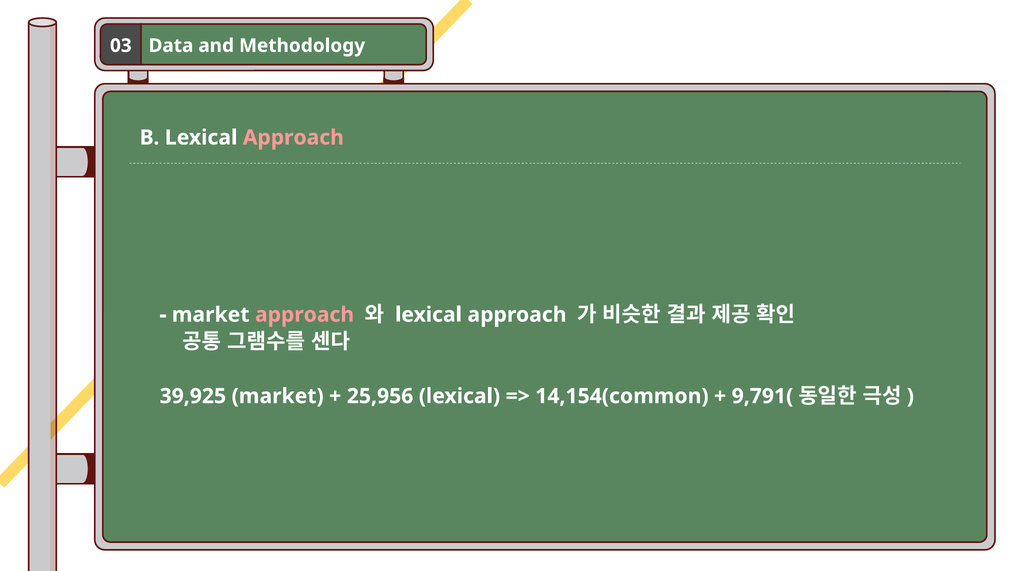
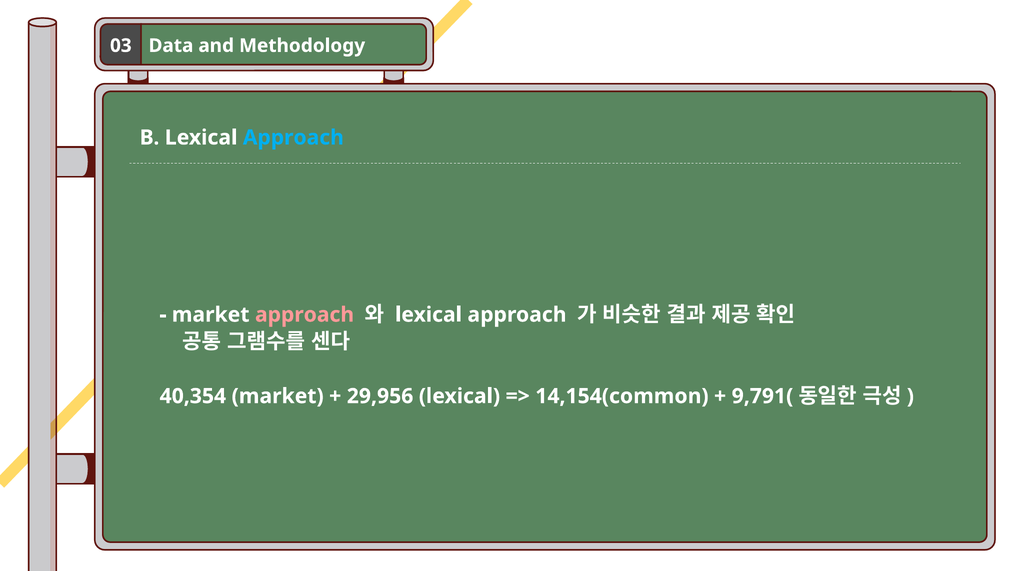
Approach colour: pink -> light blue (293, 137)
39,925: 39,925 -> 40,354 (193, 396)
25,956: 25,956 -> 29,956 (380, 396)
